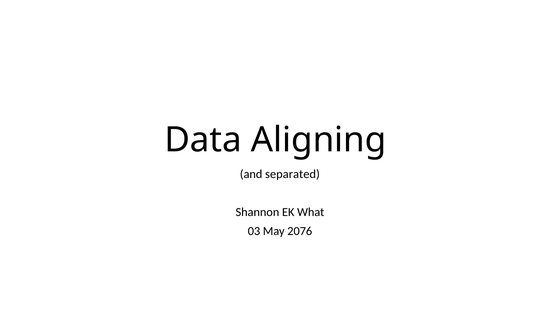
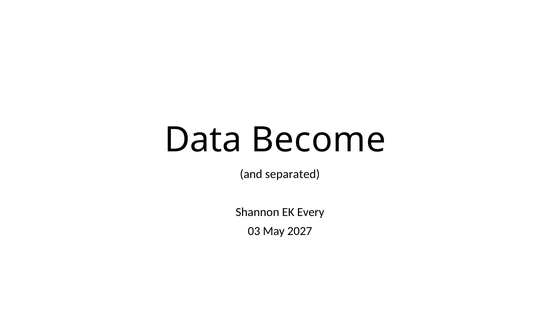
Aligning: Aligning -> Become (318, 140)
What: What -> Every (311, 212)
2076: 2076 -> 2027 (300, 231)
